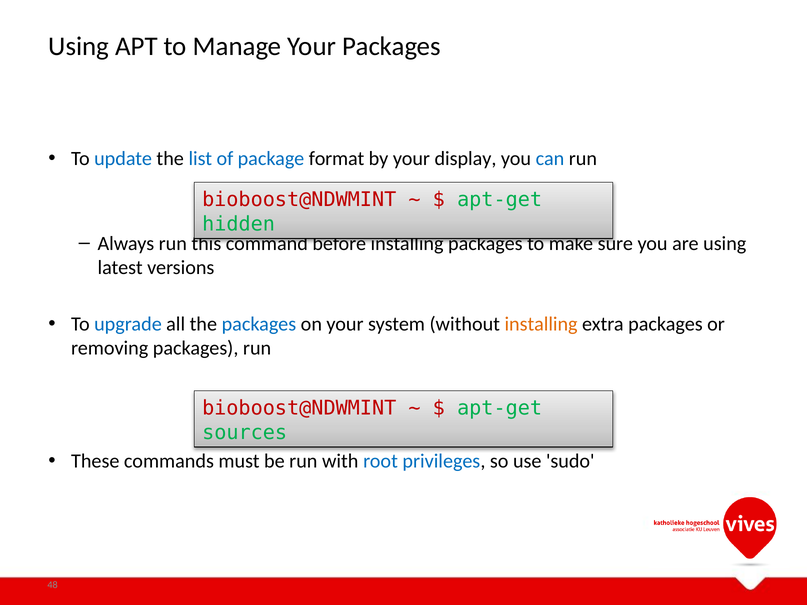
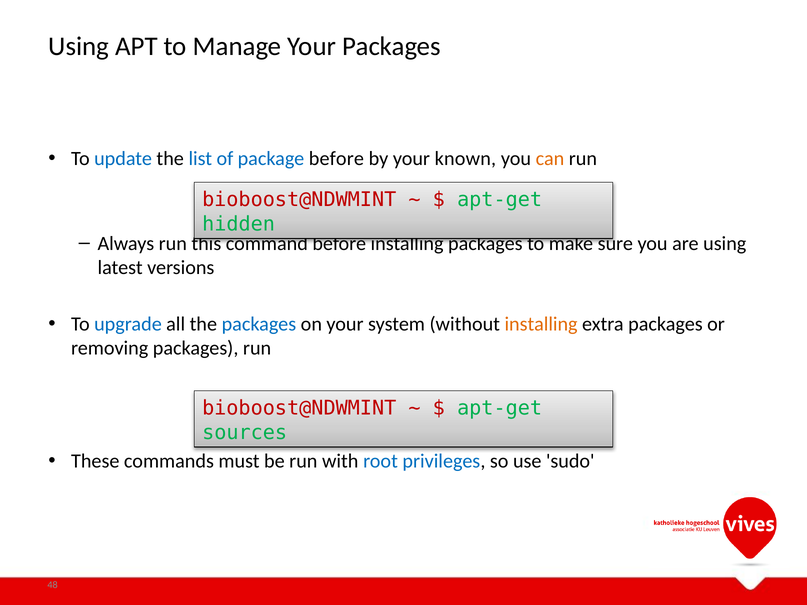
package format: format -> before (336, 159)
display: display -> known (465, 159)
can colour: blue -> orange (550, 159)
